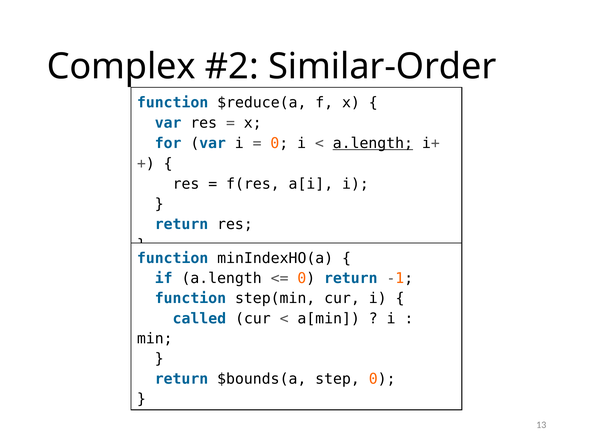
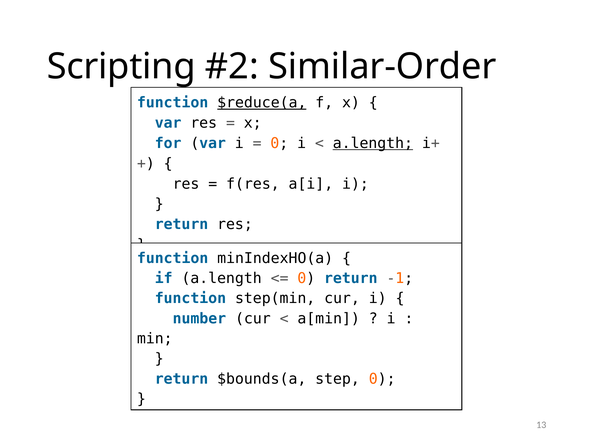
Complex: Complex -> Scripting (121, 66)
$reduce(a underline: none -> present (262, 103)
called: called -> number (199, 318)
